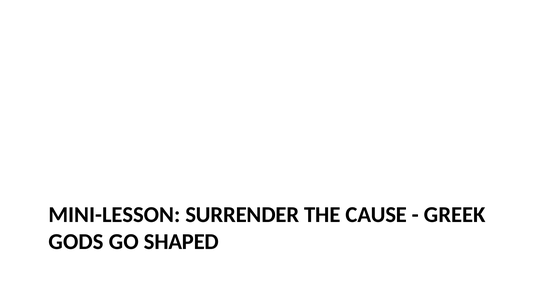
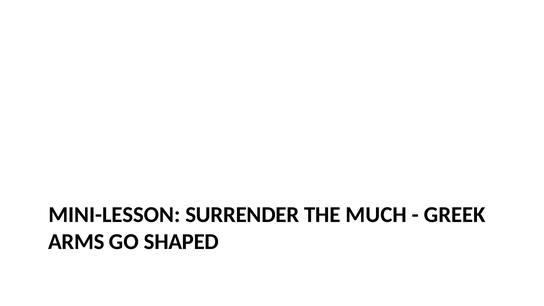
CAUSE: CAUSE -> MUCH (376, 215)
GODS: GODS -> ARMS (76, 242)
